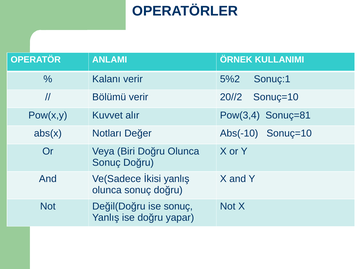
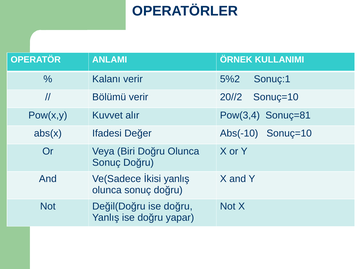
Notları: Notları -> Ifadesi (107, 133)
Değil(Doğru ise sonuç: sonuç -> doğru (178, 207)
